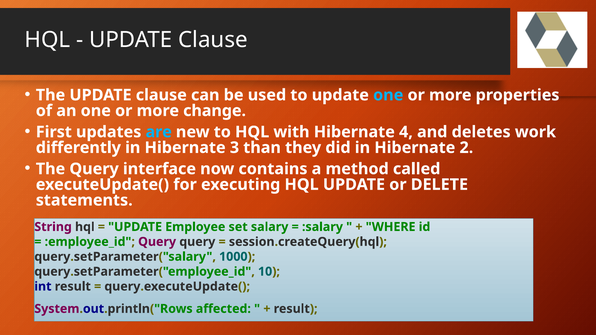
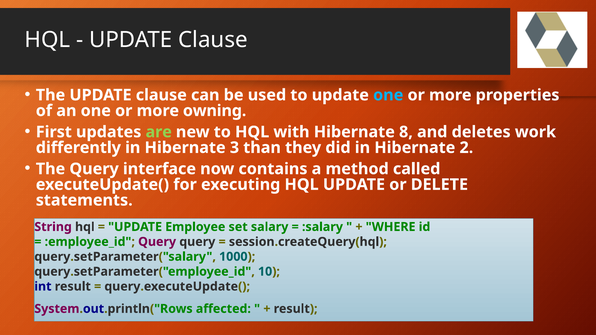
change: change -> owning (215, 111)
are colour: light blue -> light green (159, 132)
4: 4 -> 8 (406, 132)
